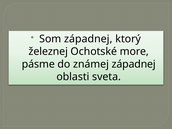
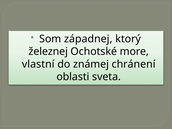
pásme: pásme -> vlastní (38, 64)
známej západnej: západnej -> chránení (134, 64)
